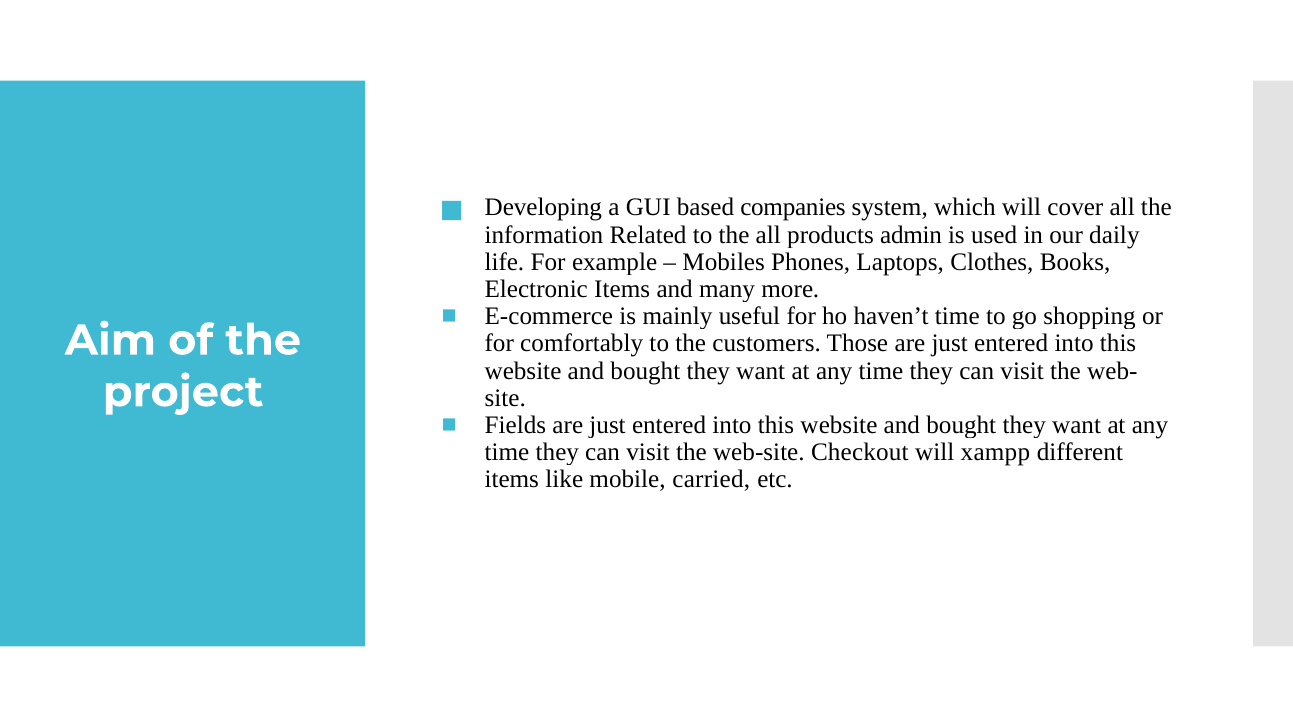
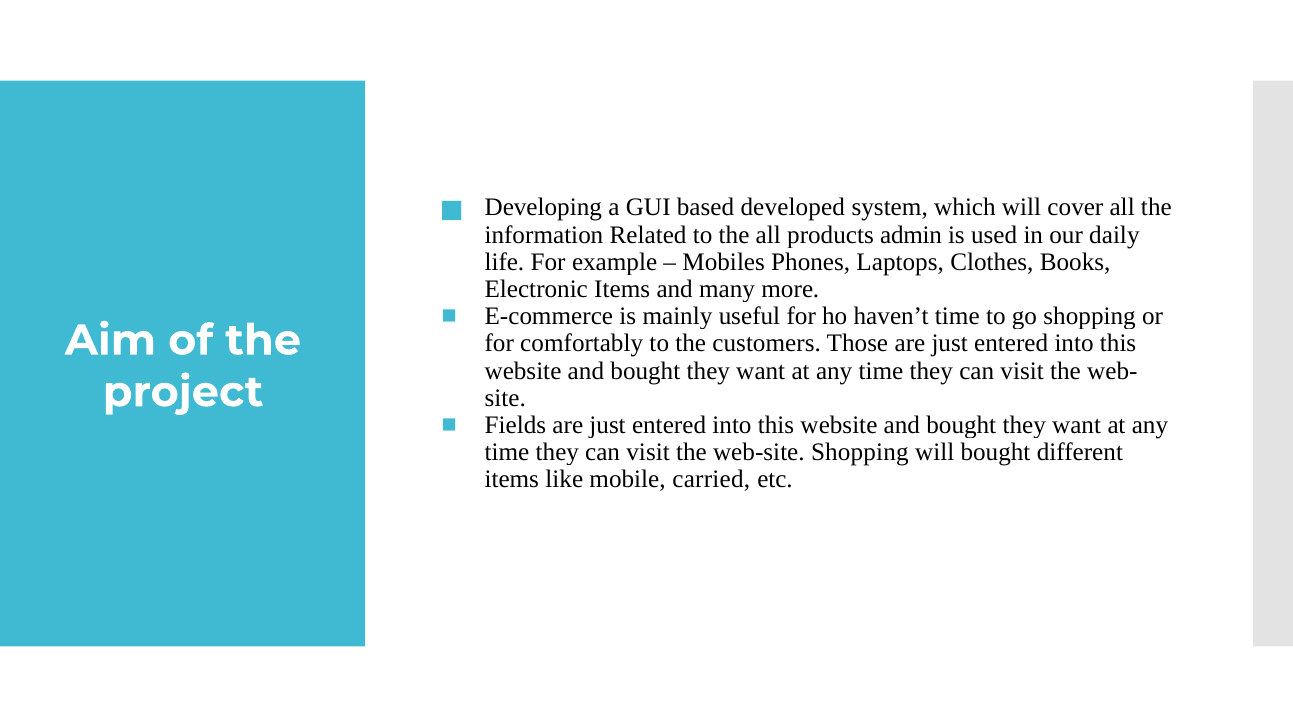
companies: companies -> developed (793, 207)
web-site Checkout: Checkout -> Shopping (860, 452)
will xampp: xampp -> bought (996, 452)
